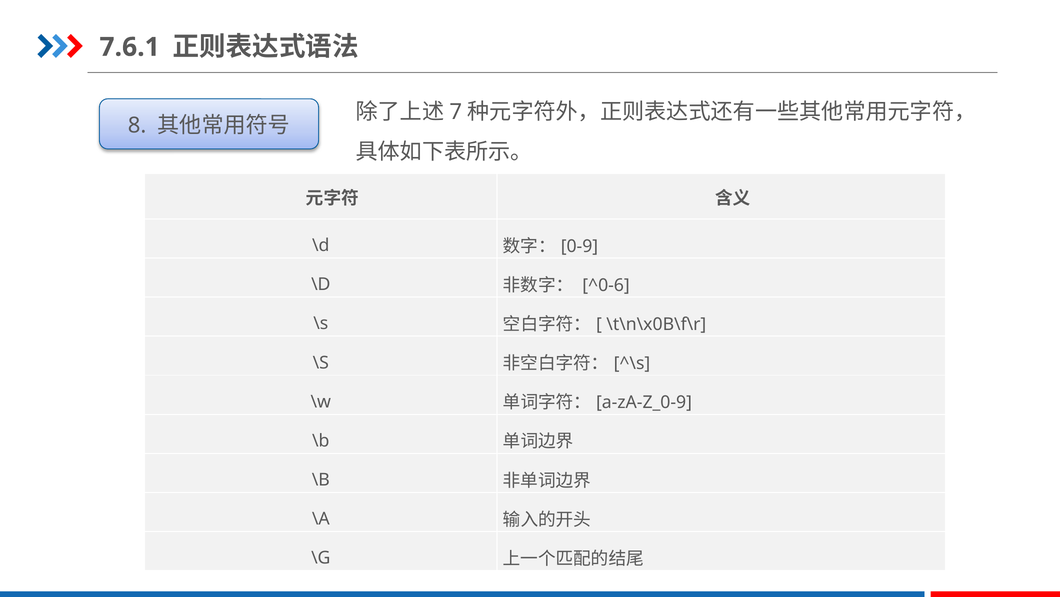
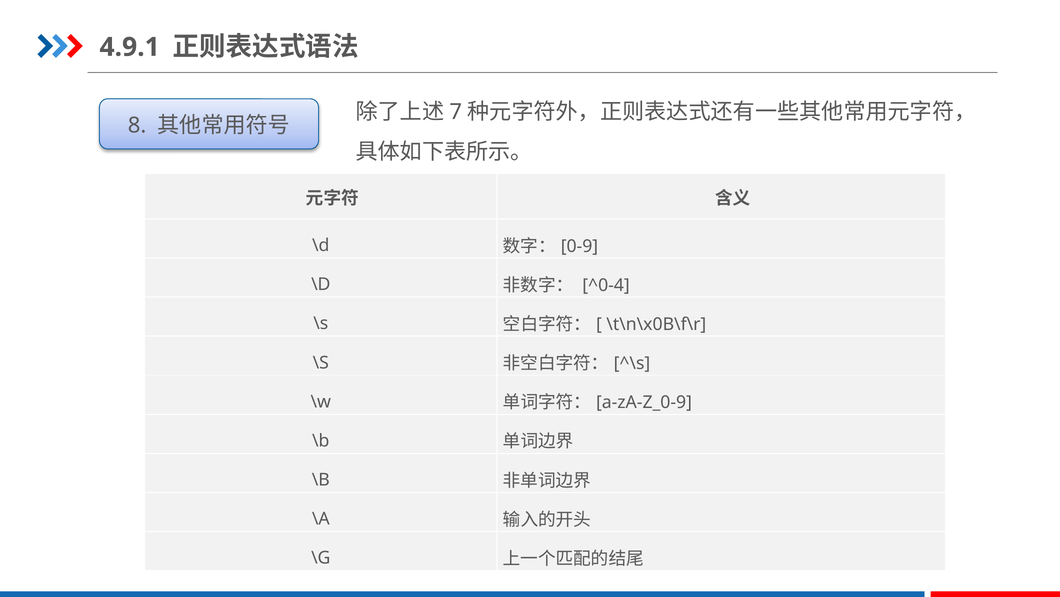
7.6.1: 7.6.1 -> 4.9.1 (130, 47)
^0-6: ^0-6 -> ^0-4 (606, 285)
